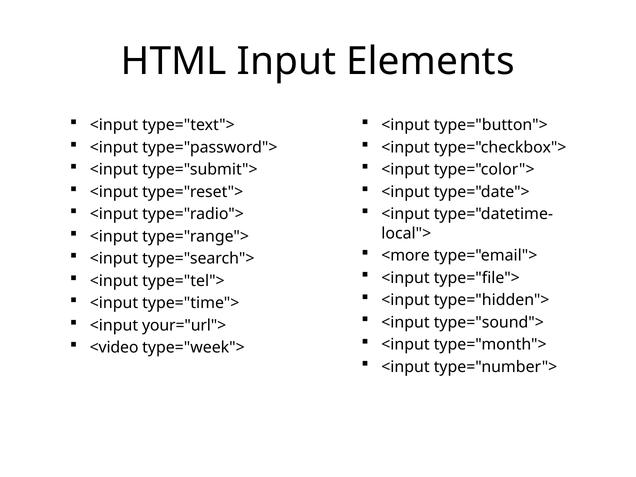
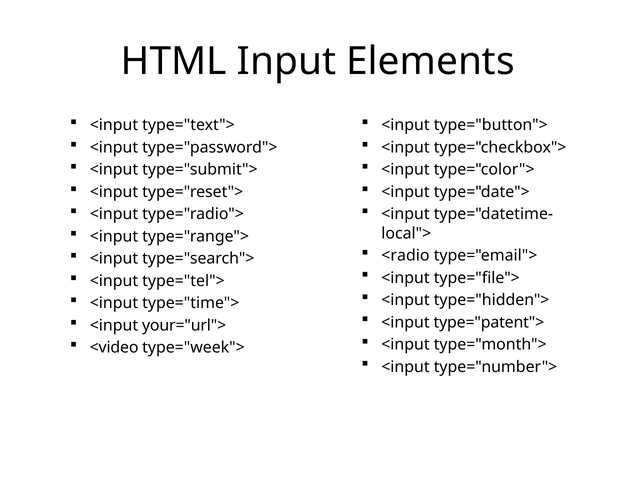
<more: <more -> <radio (405, 256)
type="sound">: type="sound"> -> type="patent"> (489, 322)
